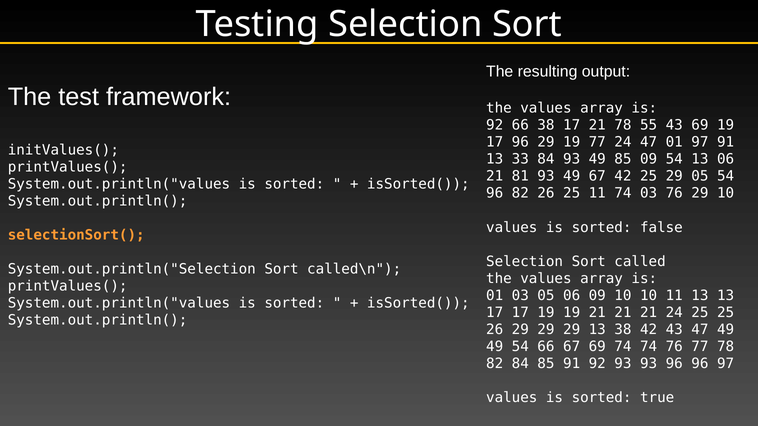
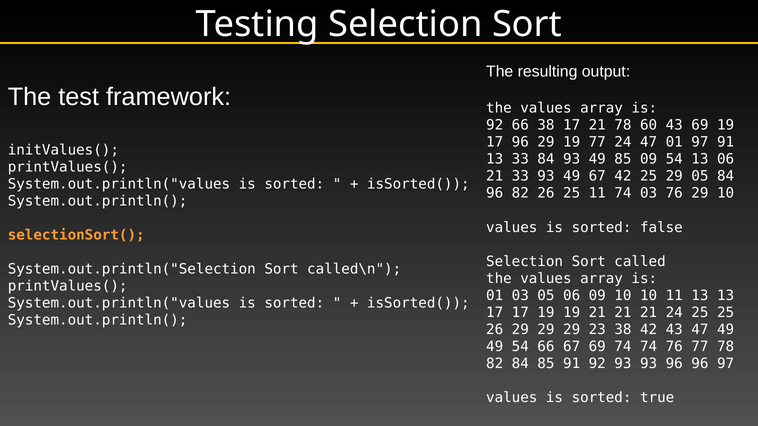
55: 55 -> 60 (649, 125)
21 81: 81 -> 33 (520, 176)
05 54: 54 -> 84 (726, 176)
29 13: 13 -> 23 (597, 330)
